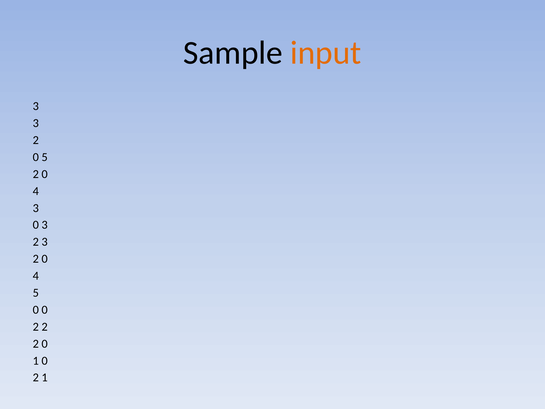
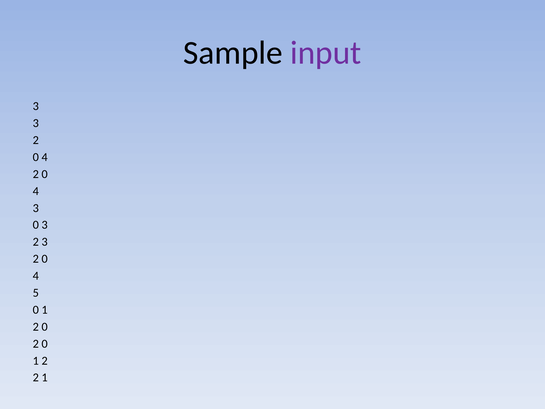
input colour: orange -> purple (326, 53)
5: 5 -> 4 (45, 157)
0: 0 -> 1 (45, 310)
2: 2 -> 0 (45, 327)
0: 0 -> 2 (45, 360)
